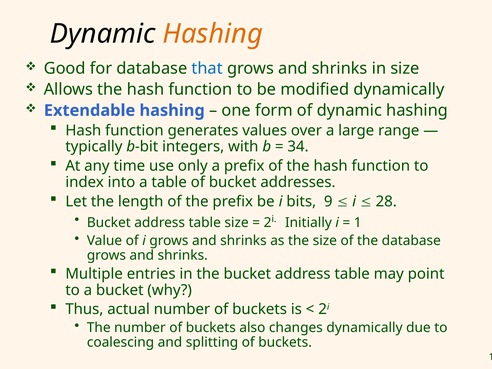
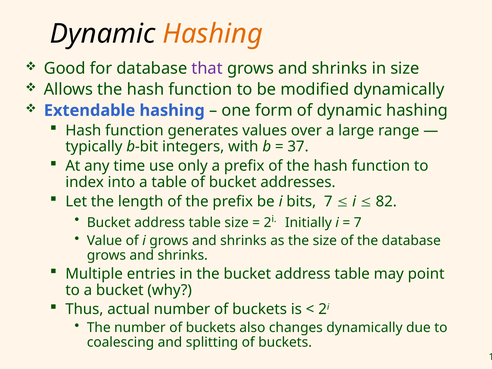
that colour: blue -> purple (207, 69)
34: 34 -> 37 (298, 147)
bits 9: 9 -> 7 (328, 201)
28: 28 -> 82 (386, 201)
1: 1 -> 7 (358, 223)
